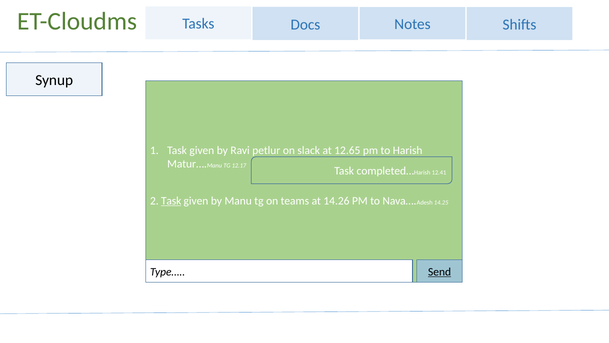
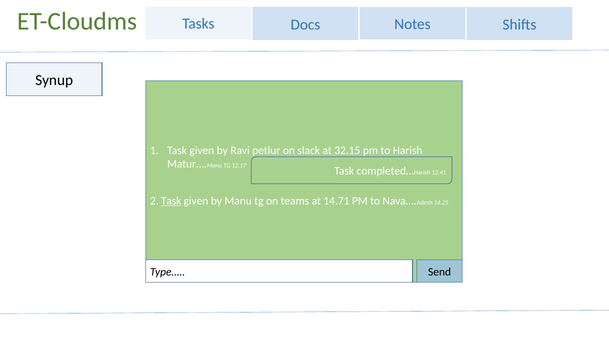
12.65: 12.65 -> 32.15 (347, 150)
14.26: 14.26 -> 14.71 (336, 201)
Send underline: present -> none (440, 271)
